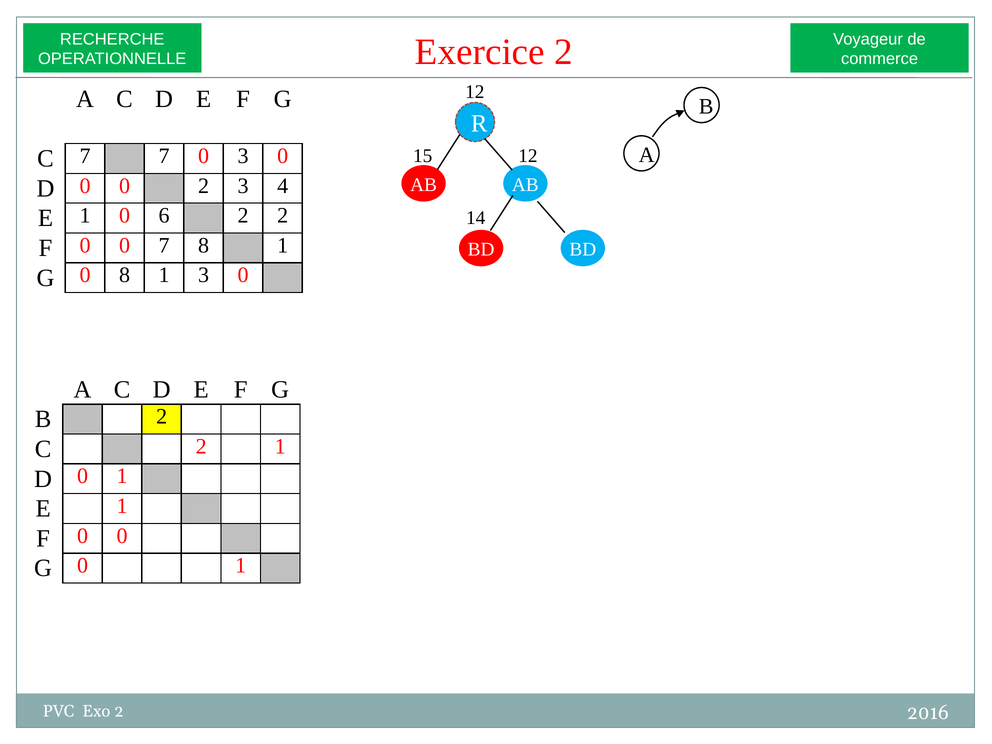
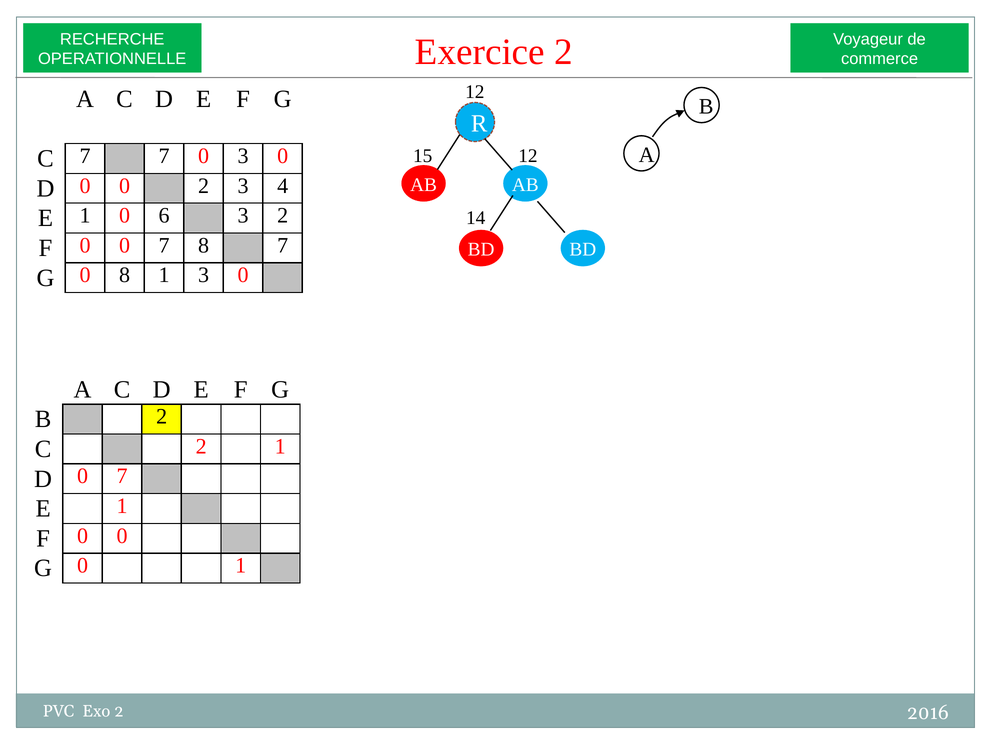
6 2: 2 -> 3 (243, 216)
7 8 1: 1 -> 7 (283, 245)
D 0 1: 1 -> 7 (122, 476)
